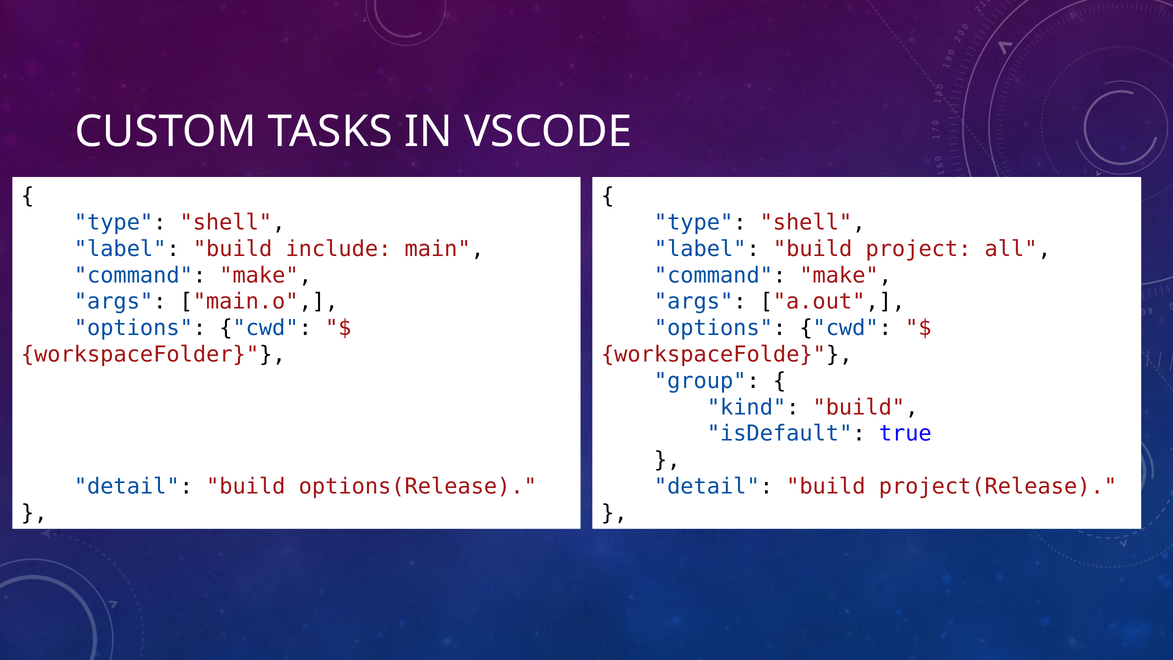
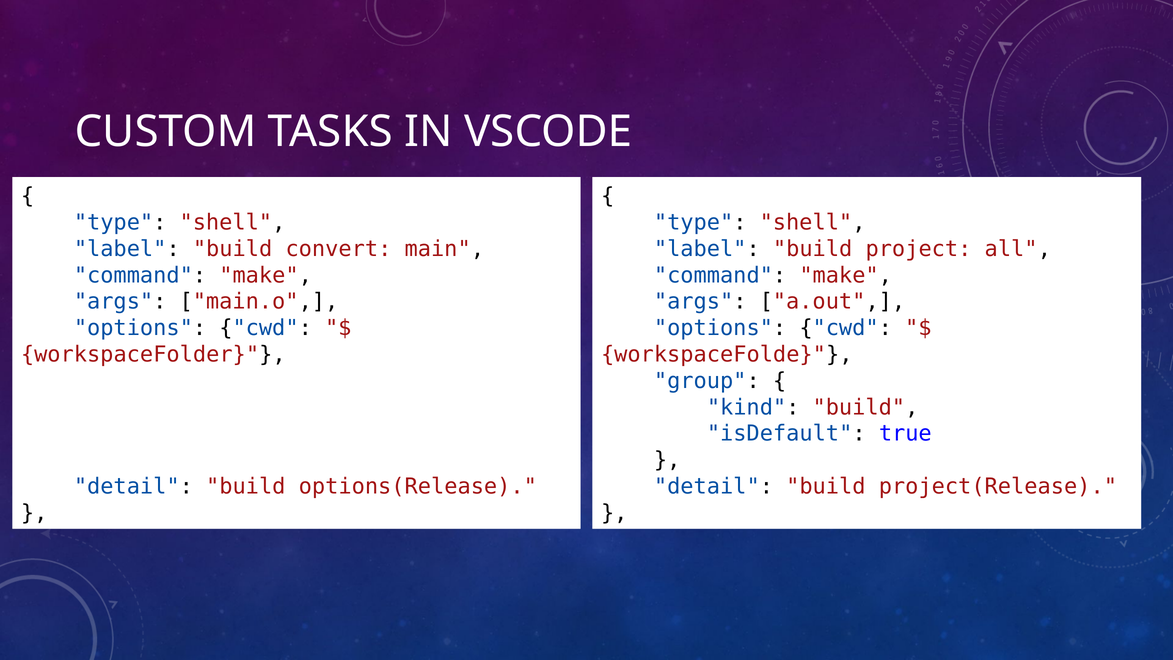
include: include -> convert (338, 249)
